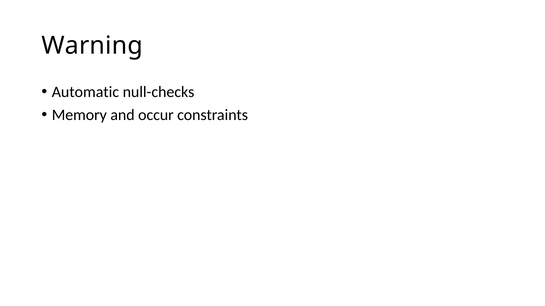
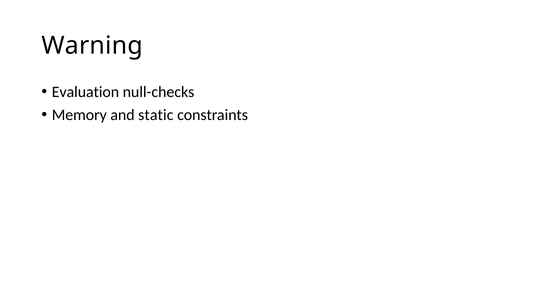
Automatic: Automatic -> Evaluation (85, 92)
occur: occur -> static (156, 115)
